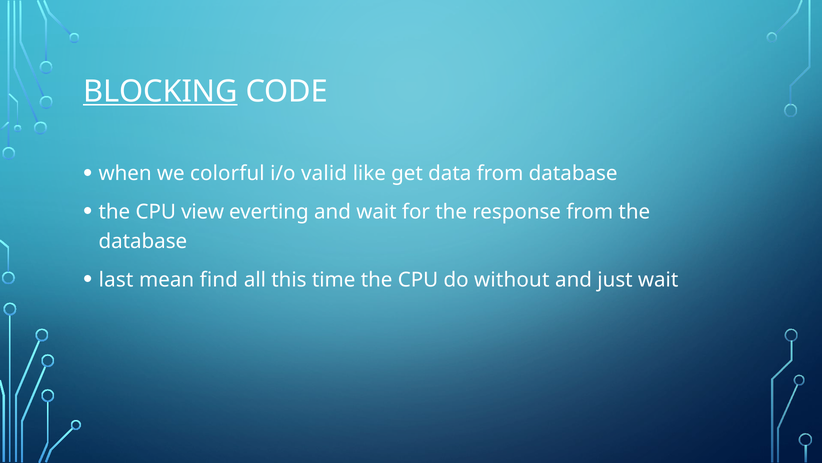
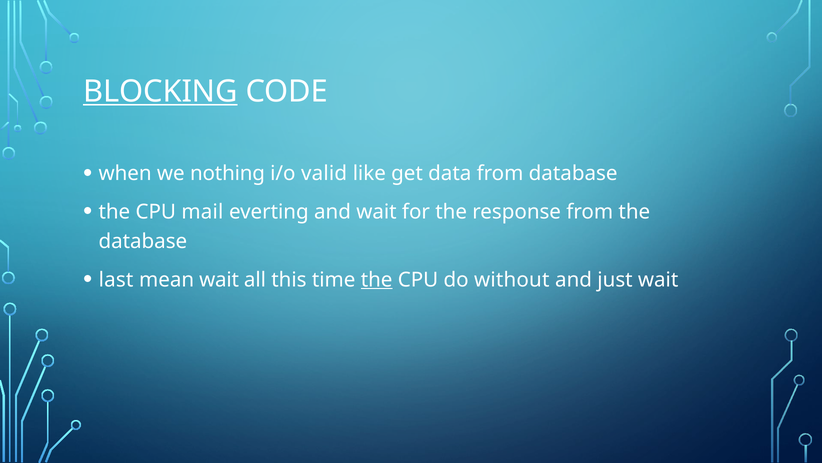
colorful: colorful -> nothing (228, 173)
view: view -> mail (202, 212)
mean find: find -> wait (219, 279)
the underline: none -> present (377, 279)
